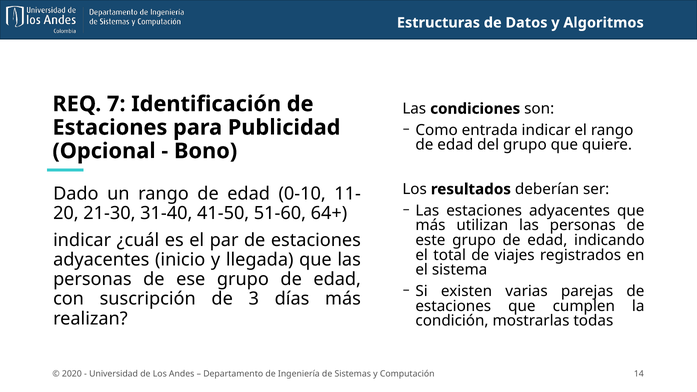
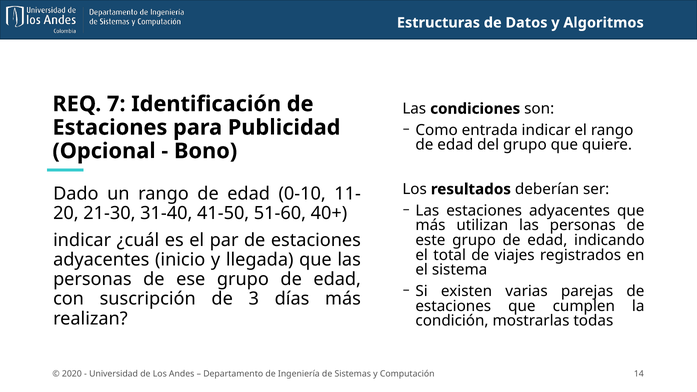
64+: 64+ -> 40+ (329, 213)
